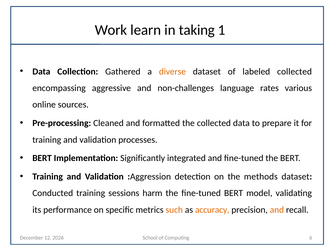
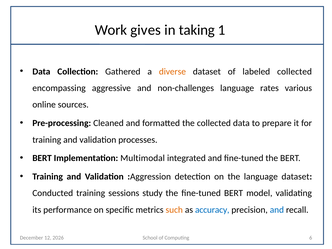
learn: learn -> gives (146, 30)
Significantly: Significantly -> Multimodal (143, 158)
the methods: methods -> language (261, 177)
harm: harm -> study (152, 193)
accuracy colour: orange -> blue (212, 210)
and colour: orange -> blue (277, 210)
